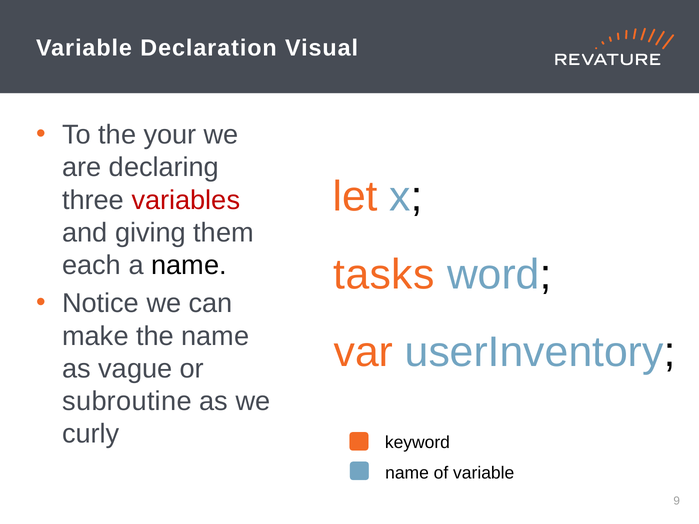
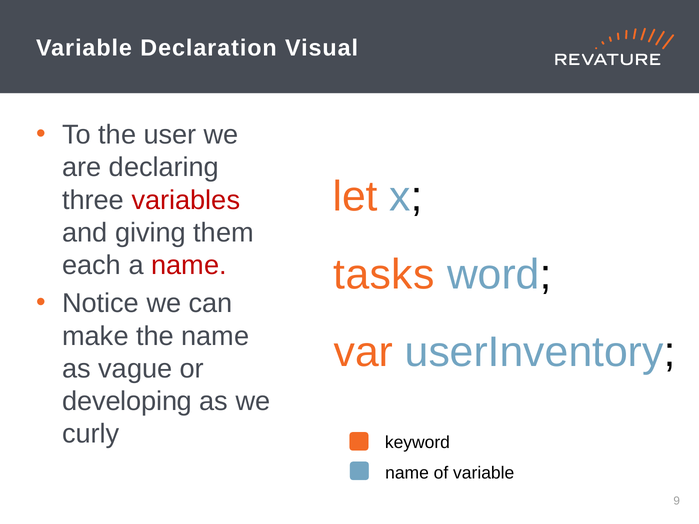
your: your -> user (170, 135)
name colour: black -> red (189, 266)
subroutine: subroutine -> developing (127, 402)
